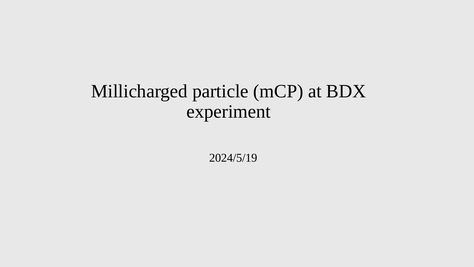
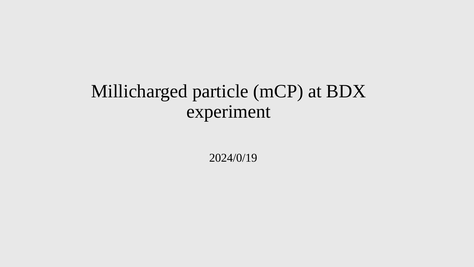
2024/5/19: 2024/5/19 -> 2024/0/19 (233, 158)
